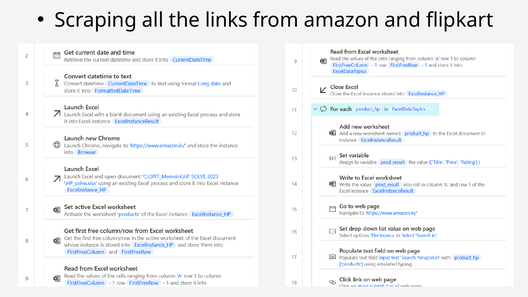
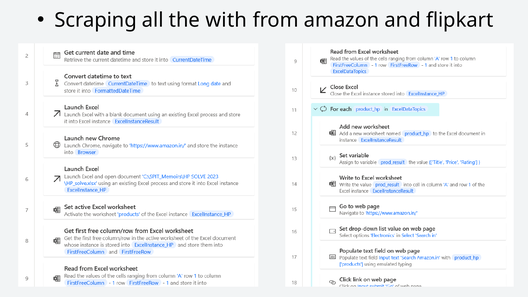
links: links -> with (226, 20)
